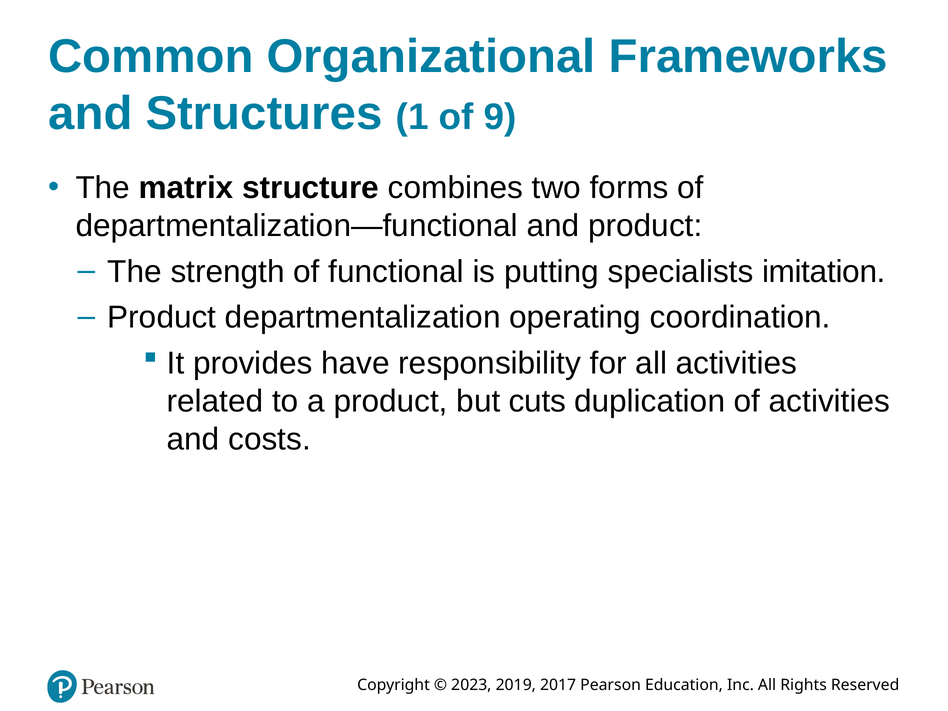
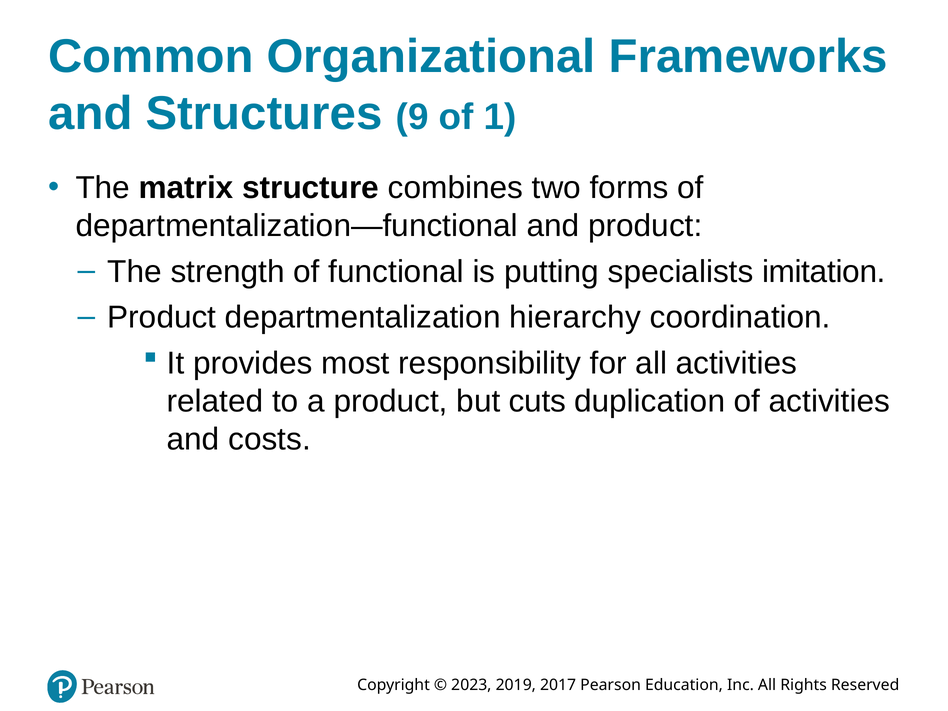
1: 1 -> 9 (412, 117)
9: 9 -> 1 (500, 117)
operating: operating -> hierarchy (575, 318)
have: have -> most (355, 363)
